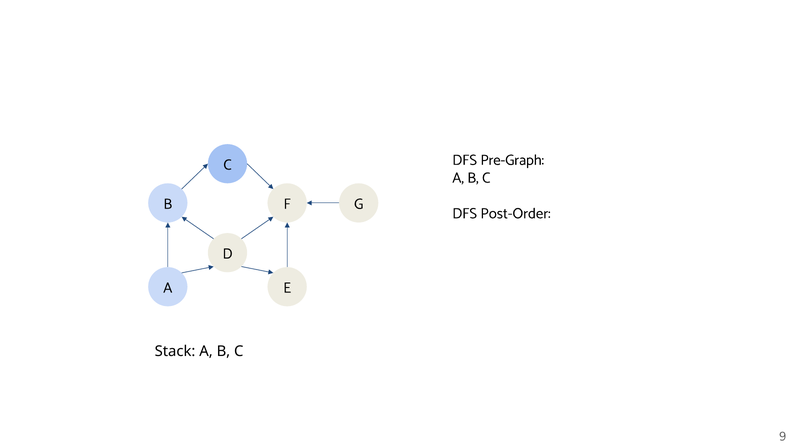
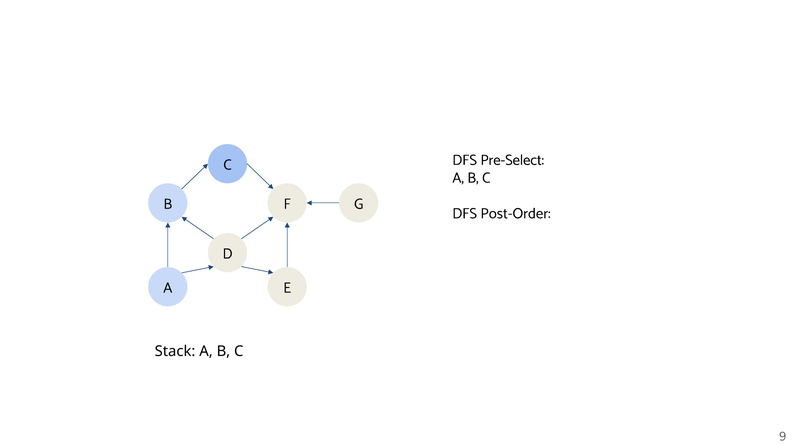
Pre-Graph: Pre-Graph -> Pre-Select (512, 160)
